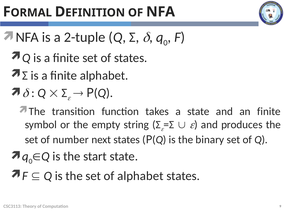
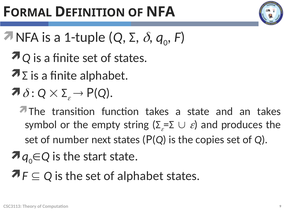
2-tuple: 2-tuple -> 1-tuple (85, 37)
an finite: finite -> takes (269, 111)
binary: binary -> copies (210, 140)
